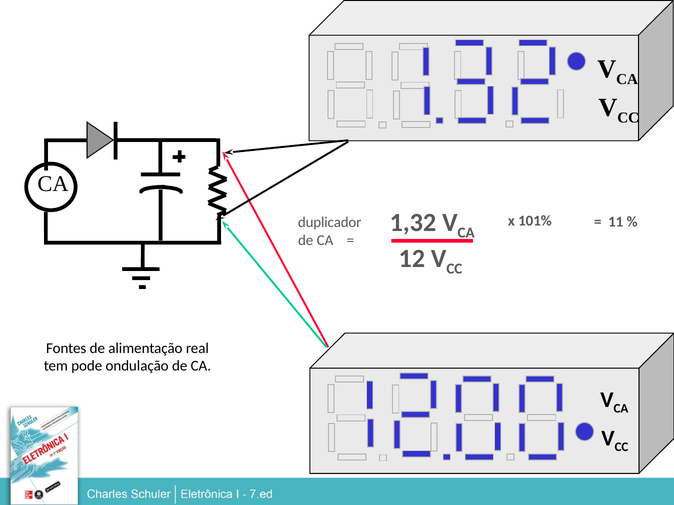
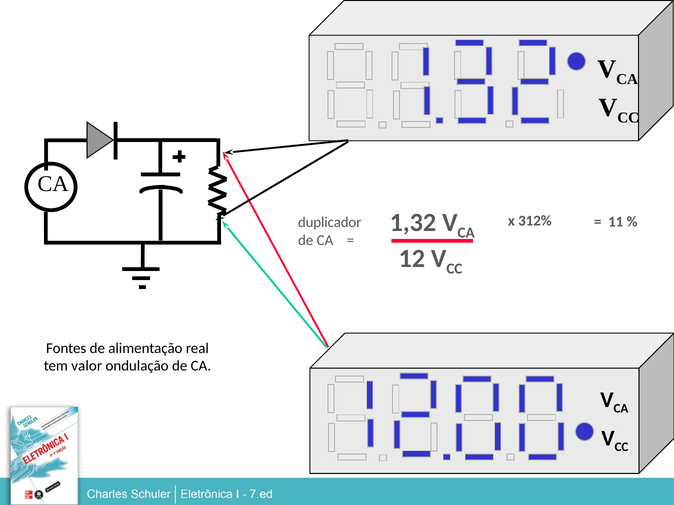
101%: 101% -> 312% (535, 221)
pode: pode -> valor (87, 366)
